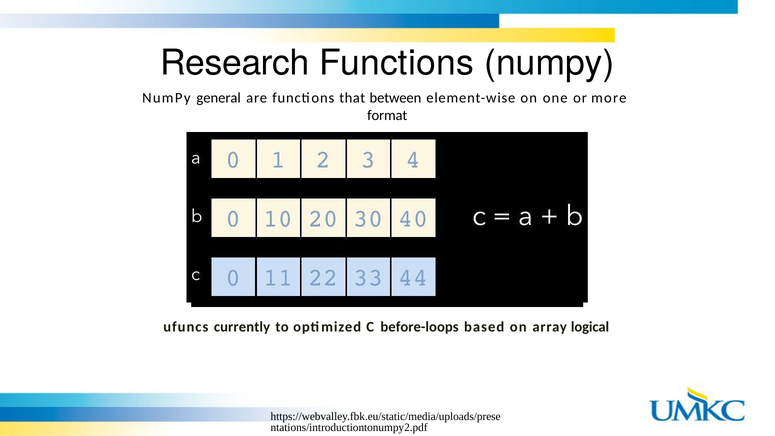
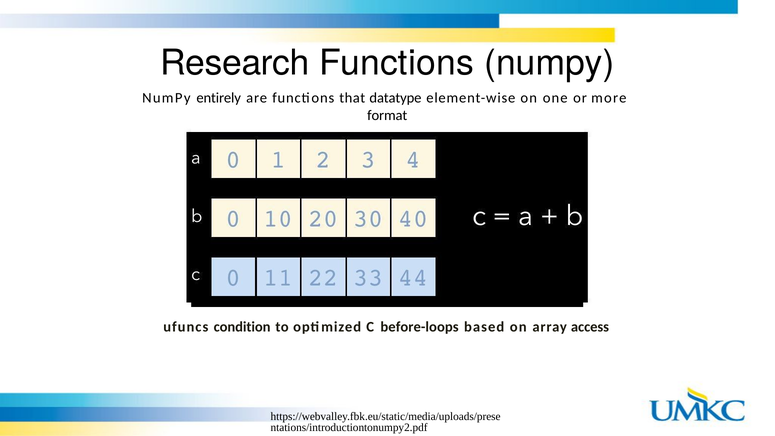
general: general -> entirely (219, 98)
between: between -> datatype (395, 98)
currently: currently -> condition (242, 327)
logical: logical -> access (590, 327)
